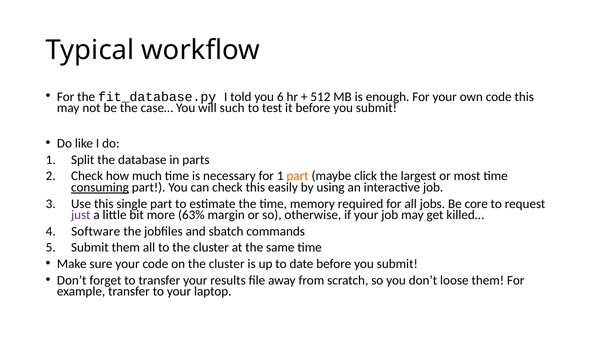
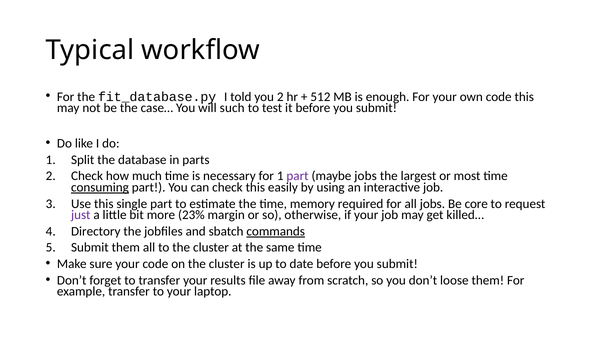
you 6: 6 -> 2 (280, 97)
part colour: orange -> purple (298, 176)
maybe click: click -> jobs (366, 176)
63%: 63% -> 23% (191, 215)
Software: Software -> Directory (96, 232)
commands underline: none -> present (276, 232)
